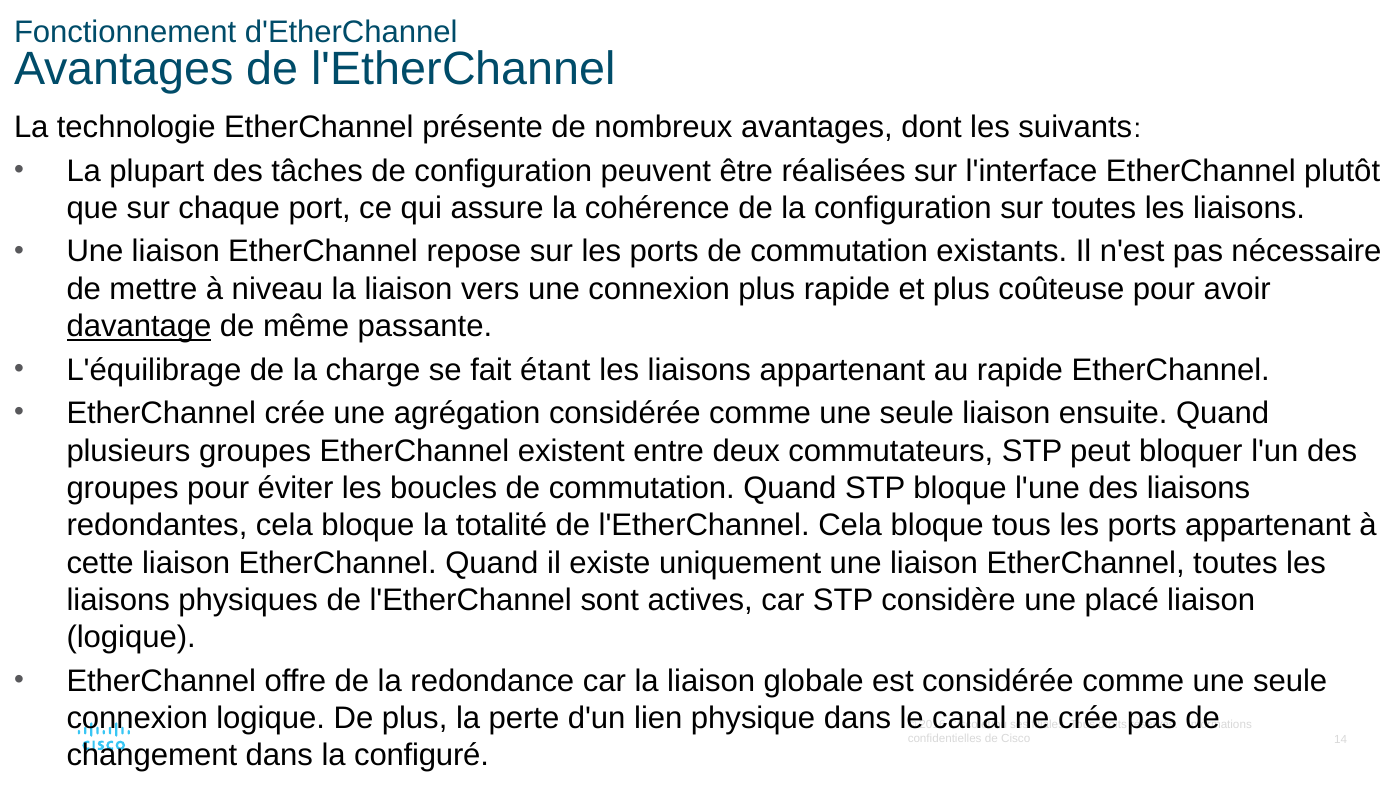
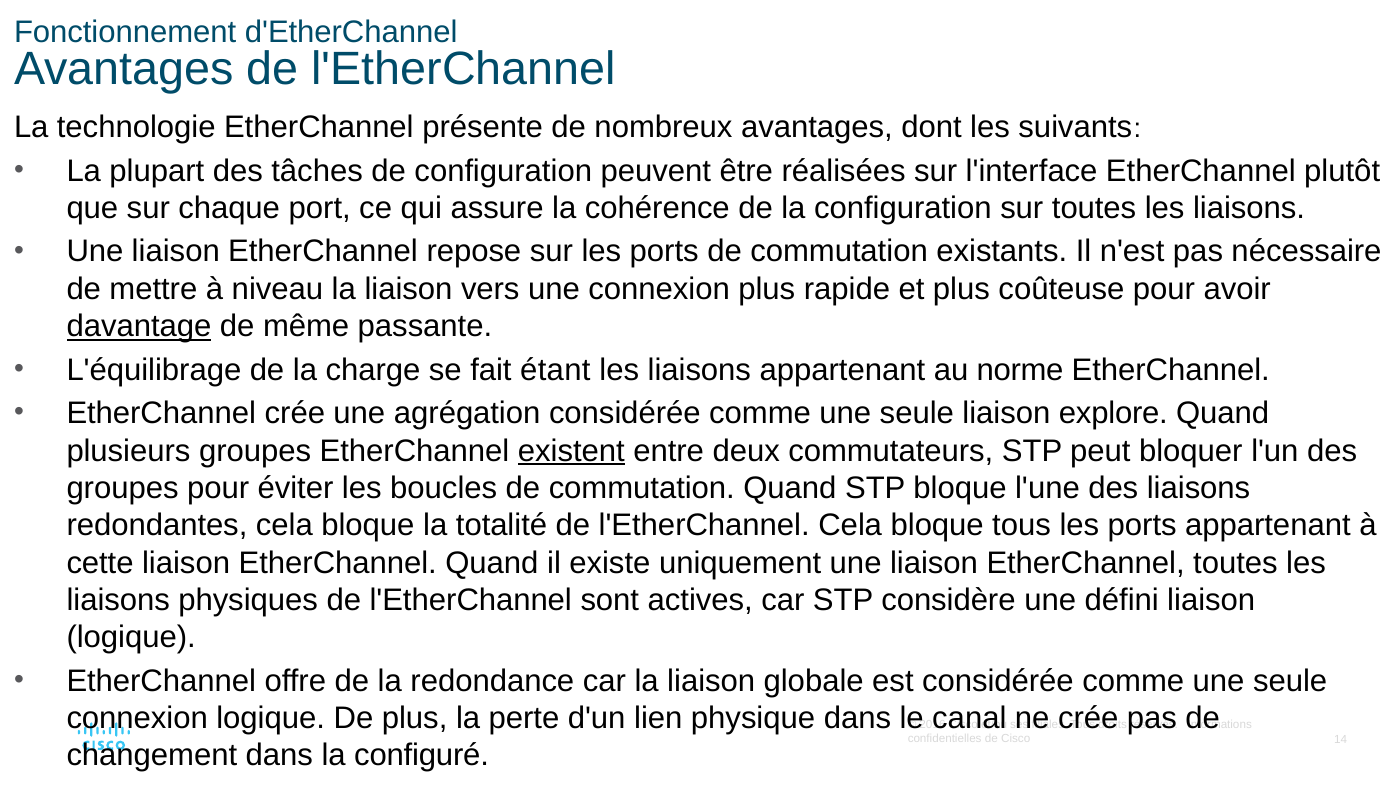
au rapide: rapide -> norme (1020, 370)
ensuite: ensuite -> explore (1113, 413)
existent underline: none -> present (571, 451)
placé: placé -> défini (1122, 600)
